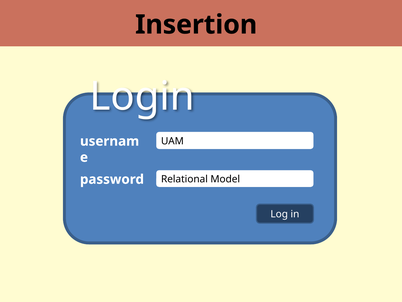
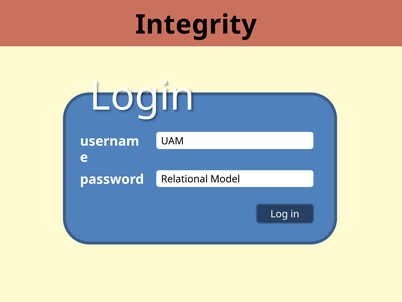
Insertion: Insertion -> Integrity (196, 25)
